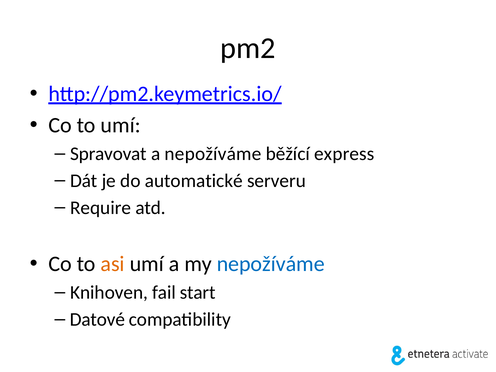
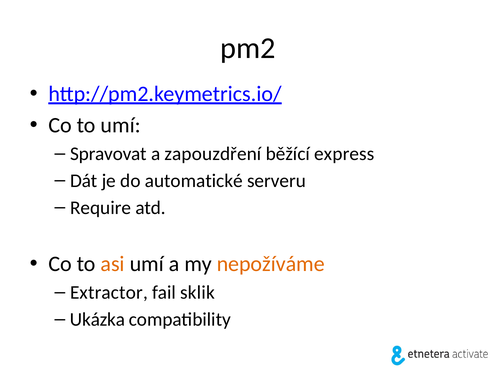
a nepožíváme: nepožíváme -> zapouzdření (213, 154)
nepožíváme colour: blue -> orange (271, 264)
Knihoven: Knihoven -> Extractor (109, 292)
start: start -> sklik (198, 292)
Datové: Datové -> Ukázka (97, 319)
